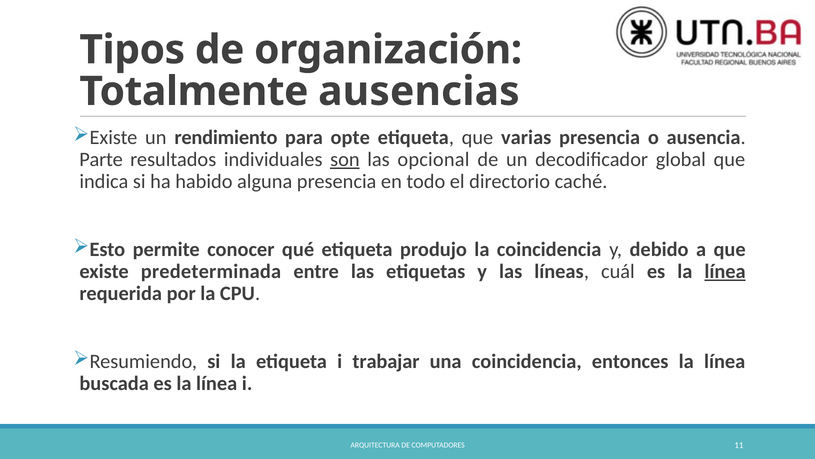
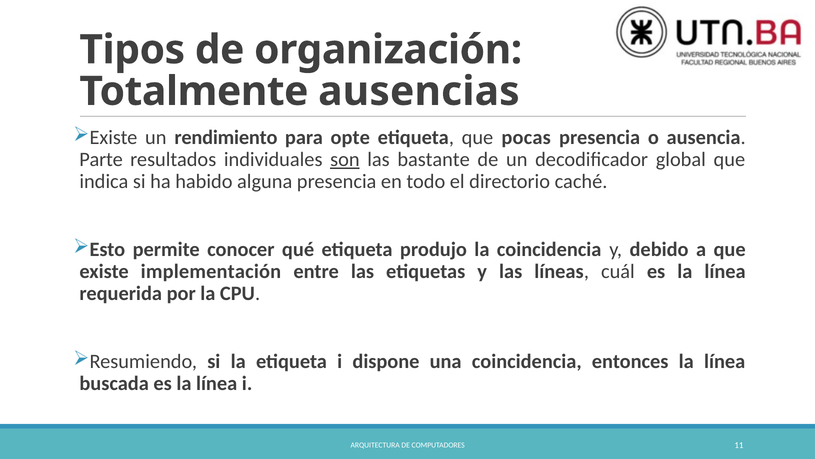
varias: varias -> pocas (526, 137)
opcional: opcional -> bastante (434, 159)
predeterminada: predeterminada -> implementación (211, 271)
línea underline: present -> none (725, 271)
trabajar: trabajar -> dispone (386, 361)
